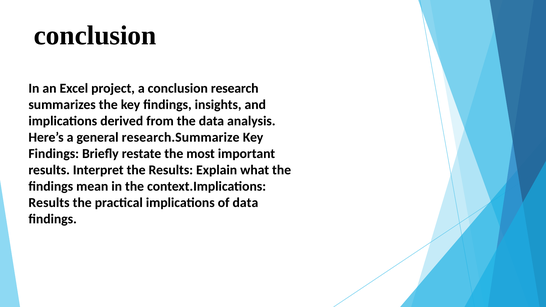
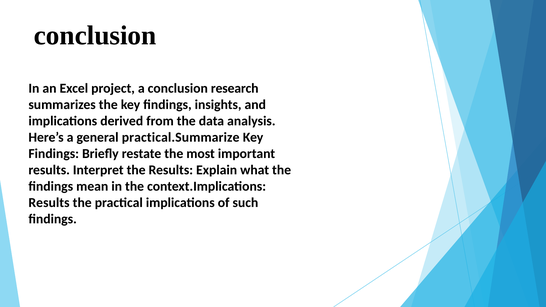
research.Summarize: research.Summarize -> practical.Summarize (181, 137)
of data: data -> such (245, 203)
